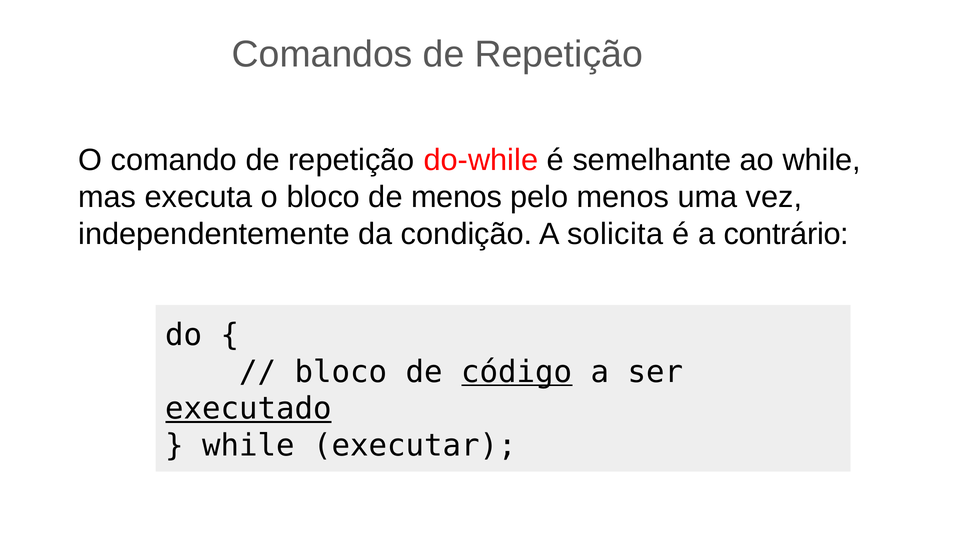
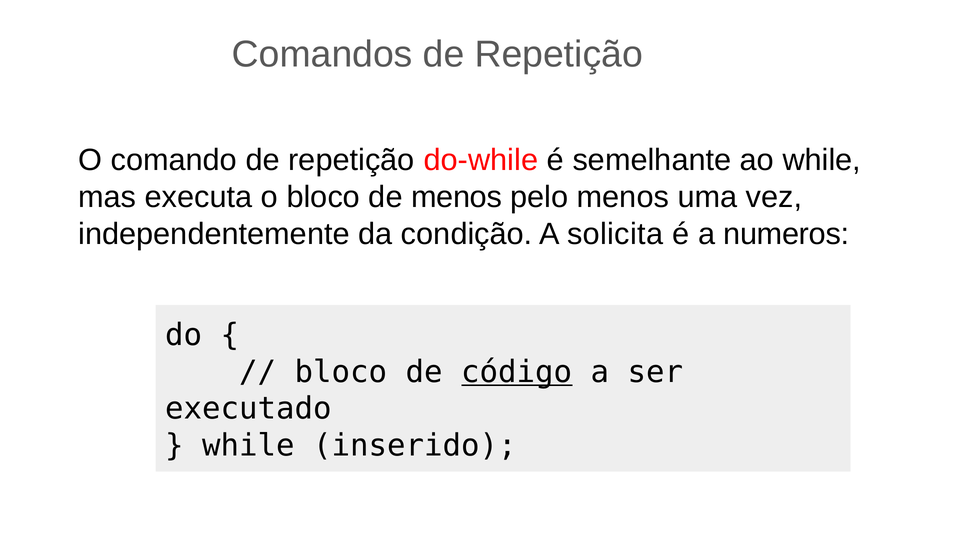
contrário: contrário -> numeros (786, 234)
executado underline: present -> none (248, 409)
executar: executar -> inserido (415, 446)
